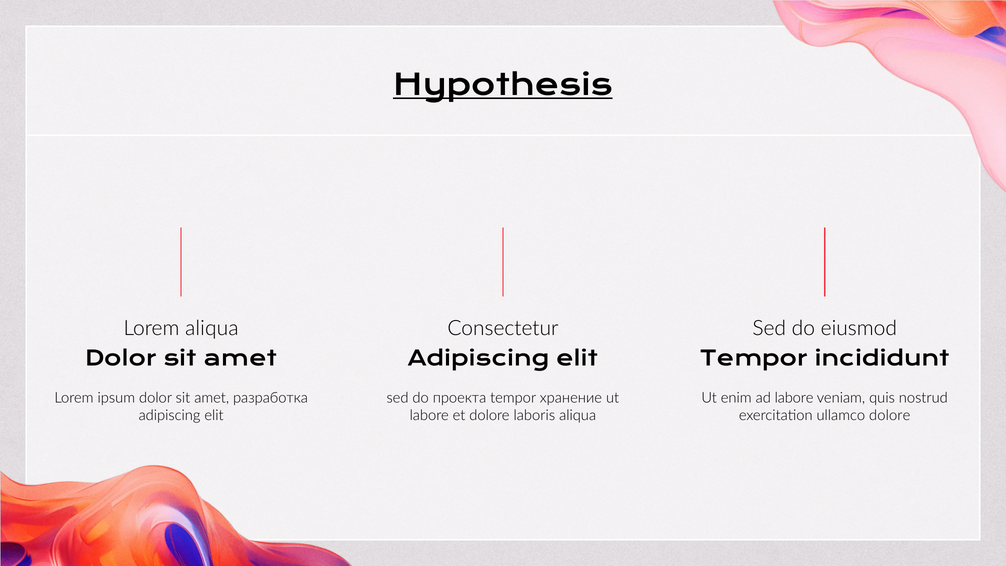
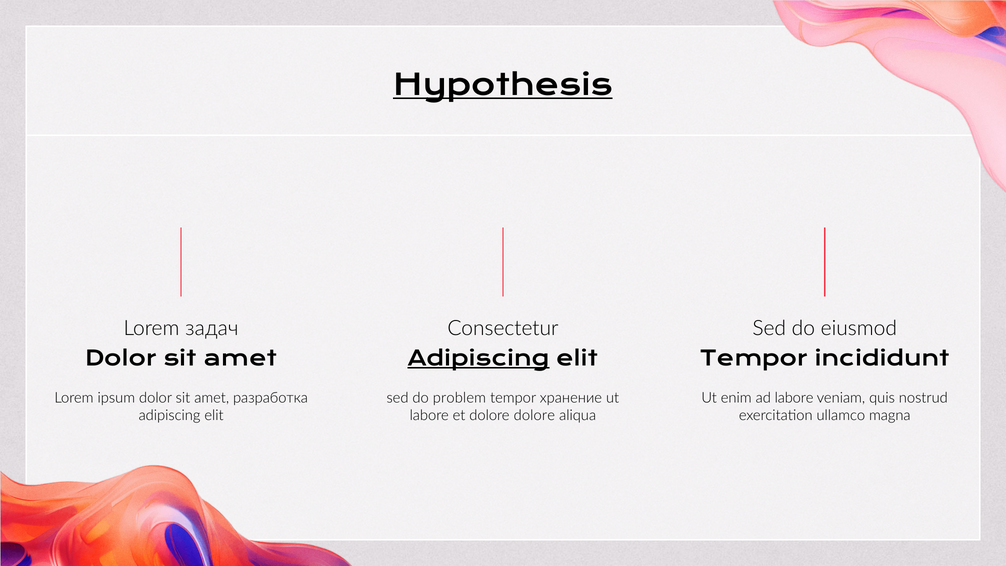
Lorem aliqua: aliqua -> задач (212, 328)
Adipiscing underline: none -> present (478, 359)
проекта: проекта -> problem (459, 398)
dolore laboris: laboris -> dolore (534, 415)
ullamco dolore: dolore -> magna (890, 415)
